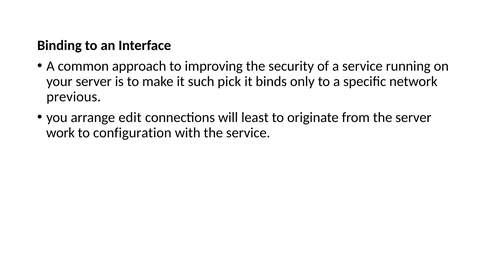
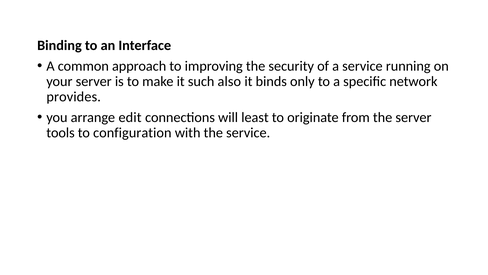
pick: pick -> also (229, 81)
previous: previous -> provides (74, 97)
work: work -> tools (61, 133)
